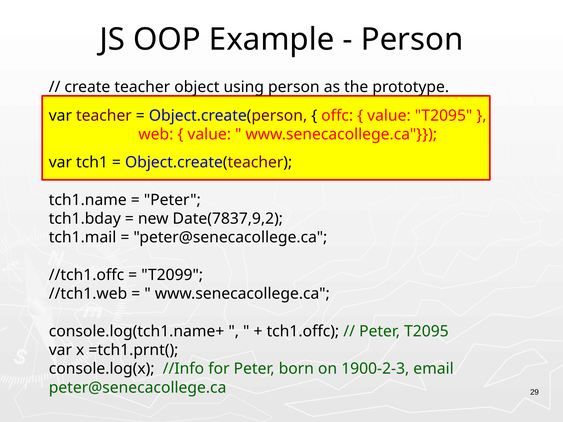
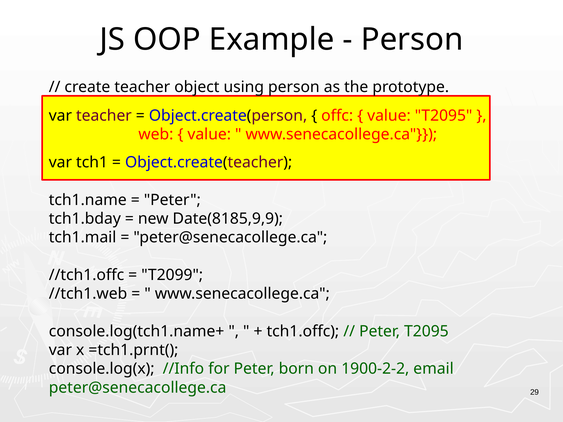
Date(7837,9,2: Date(7837,9,2 -> Date(8185,9,9 (228, 219)
1900-2-3: 1900-2-3 -> 1900-2-2 (375, 369)
